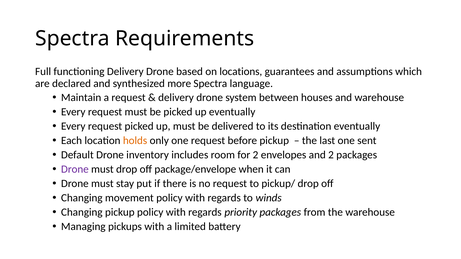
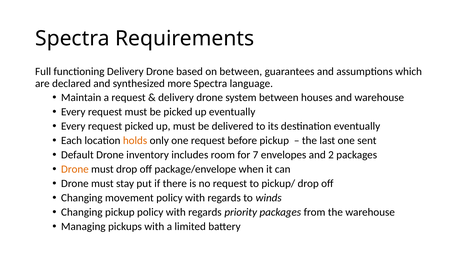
on locations: locations -> between (241, 72)
for 2: 2 -> 7 (256, 155)
Drone colour: purple -> orange (75, 169)
